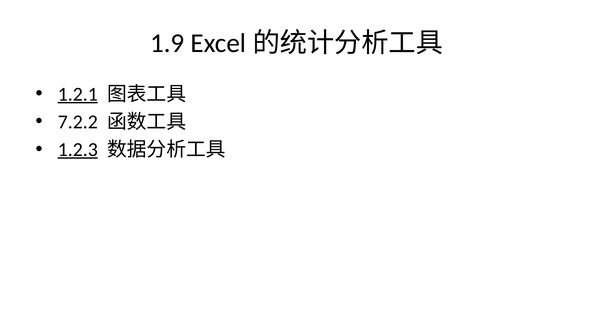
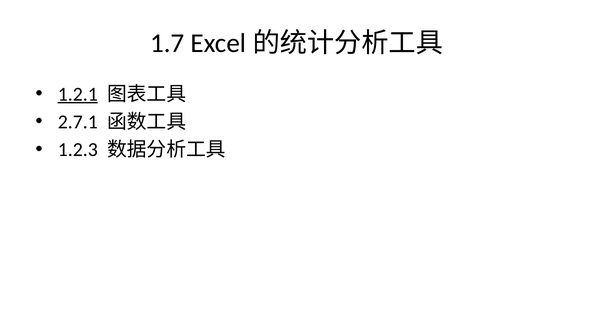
1.9: 1.9 -> 1.7 (167, 43)
7.2.2: 7.2.2 -> 2.7.1 (78, 122)
1.2.3 underline: present -> none (78, 149)
